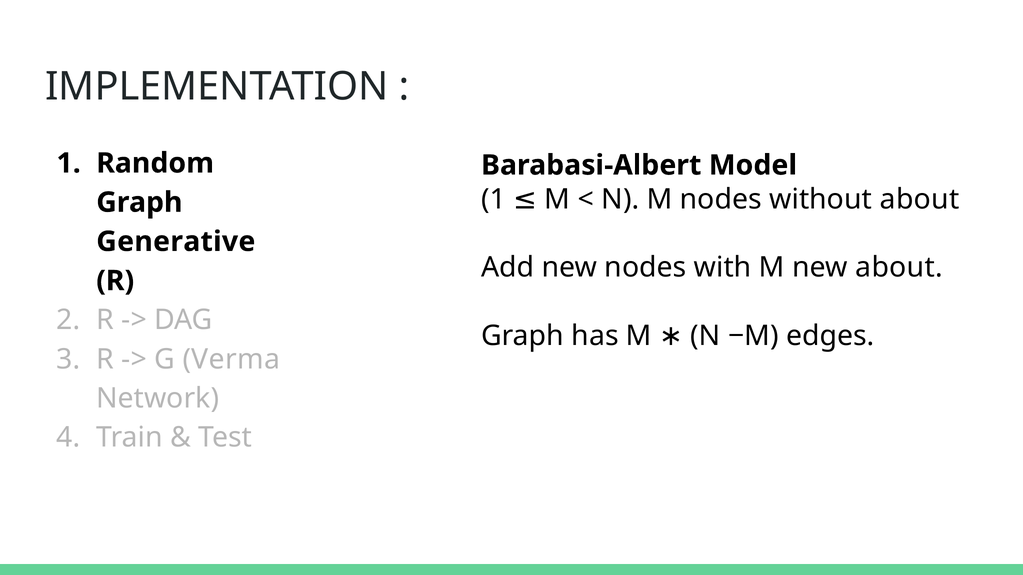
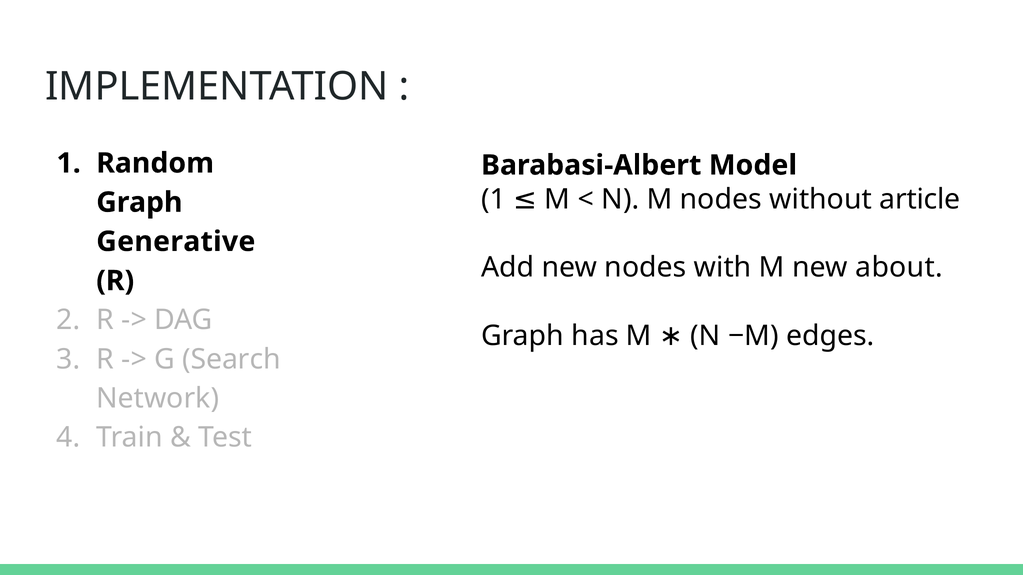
without about: about -> article (920, 199)
Verma: Verma -> Search (232, 359)
